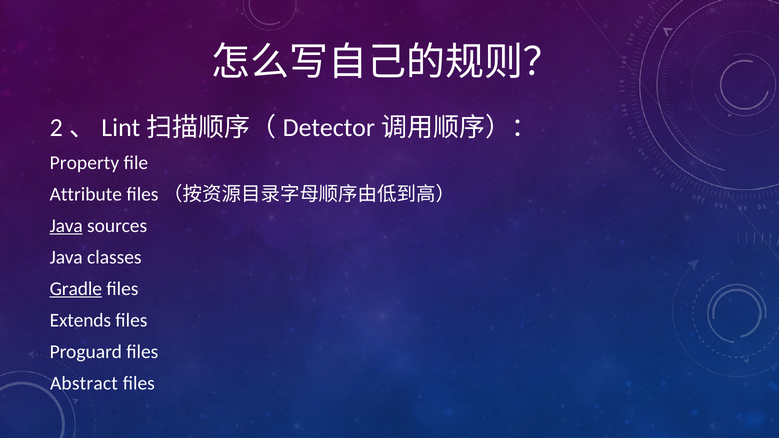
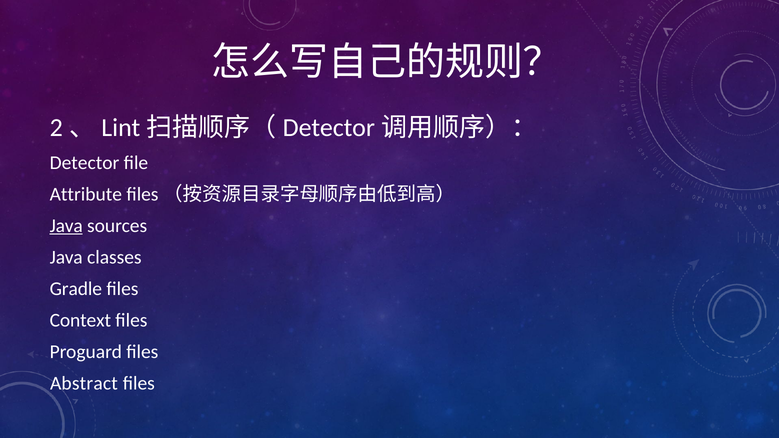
Property: Property -> Detector (84, 163)
Gradle underline: present -> none (76, 289)
Extends: Extends -> Context (80, 320)
